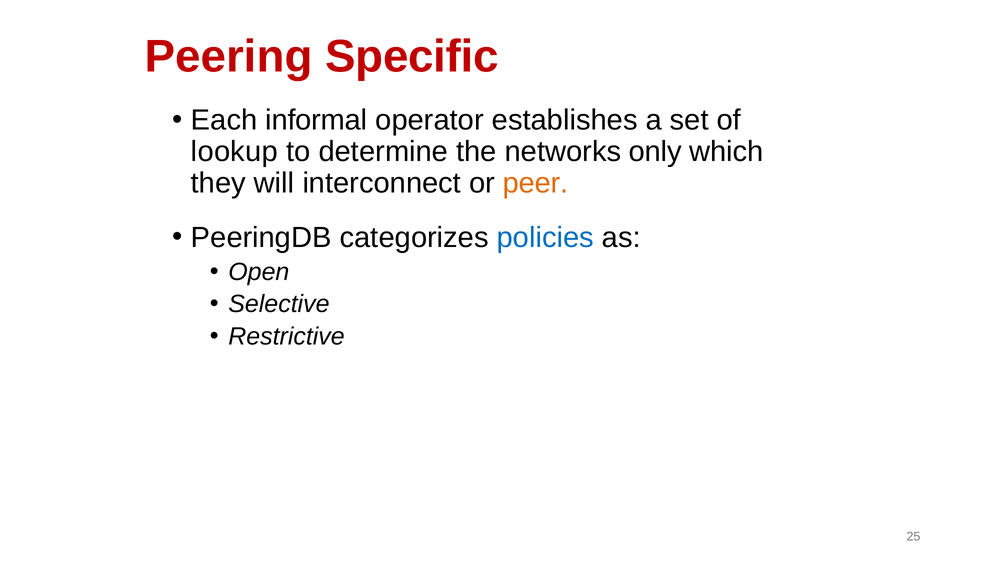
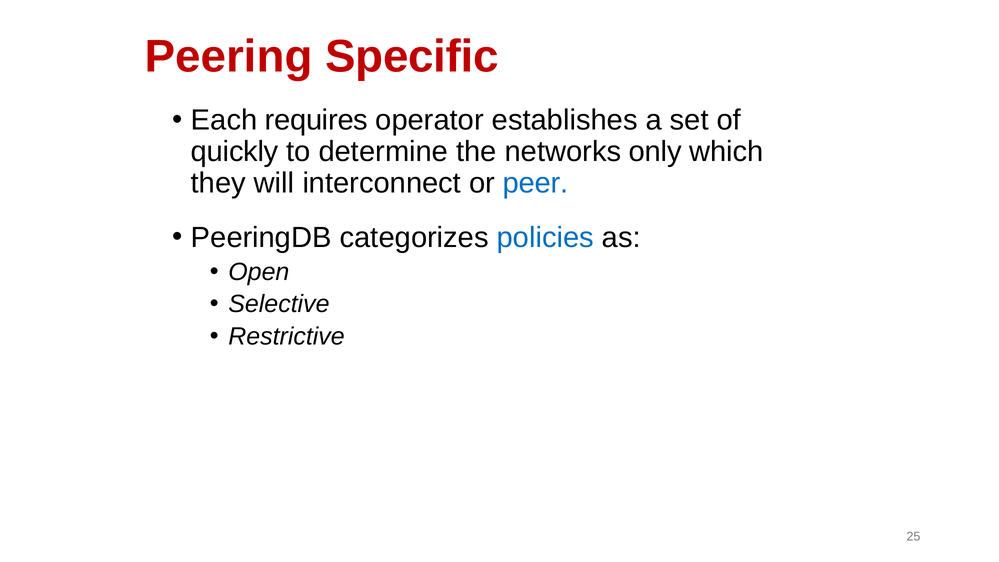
informal: informal -> requires (316, 120)
lookup: lookup -> quickly (235, 152)
peer colour: orange -> blue (536, 183)
